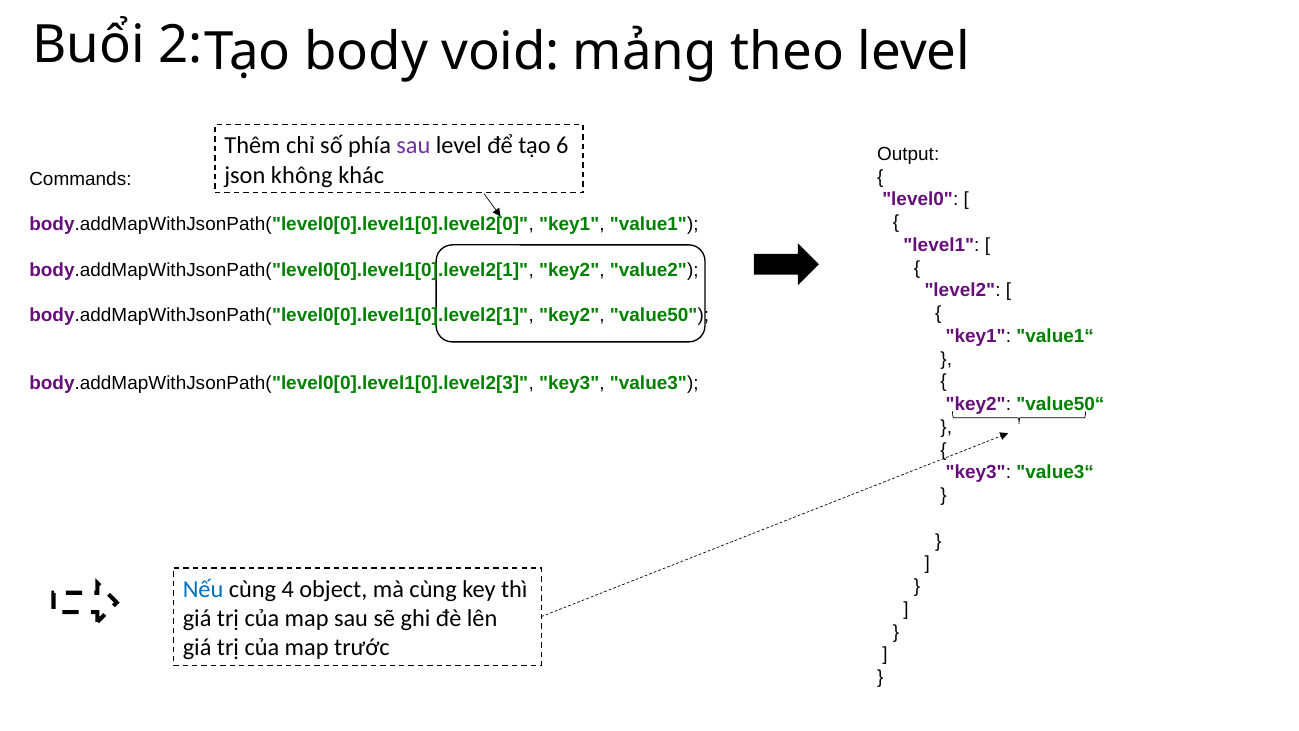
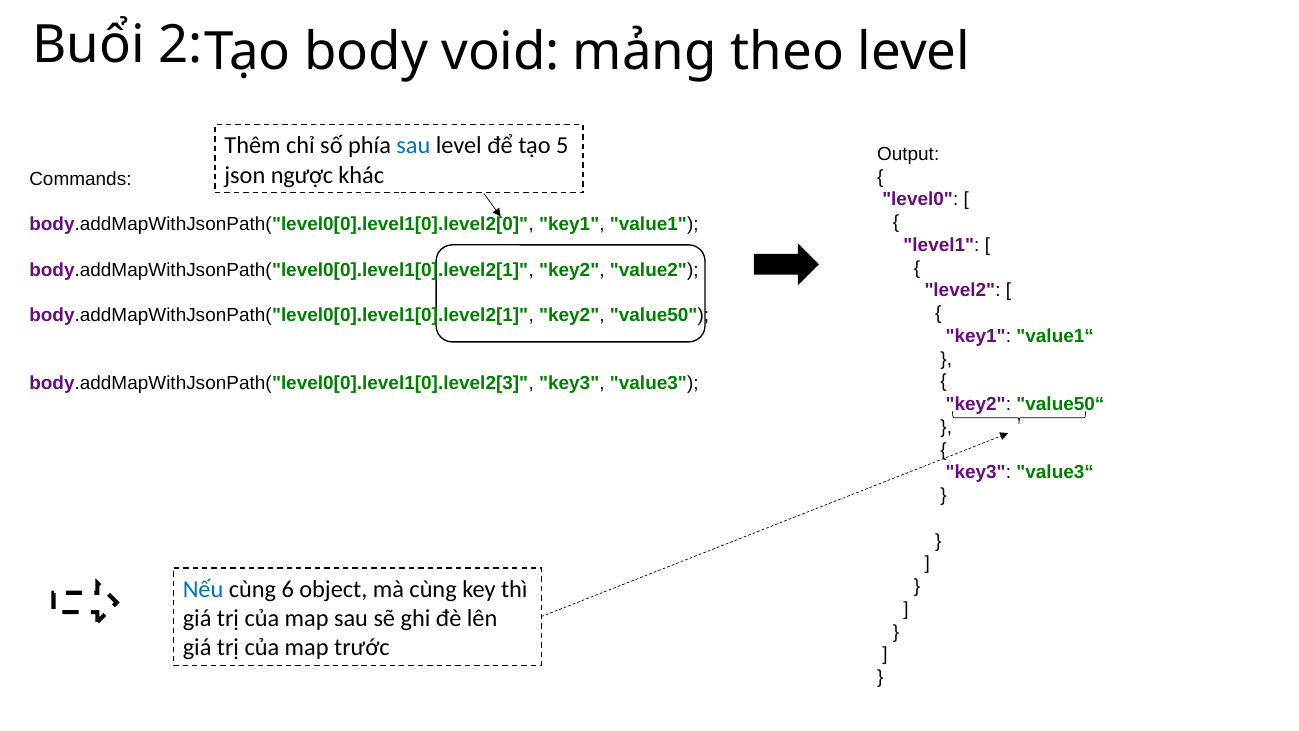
sau colour: purple -> blue (413, 146)
6: 6 -> 5 (562, 146)
không: không -> ngược (302, 175)
4: 4 -> 6 (288, 589)
